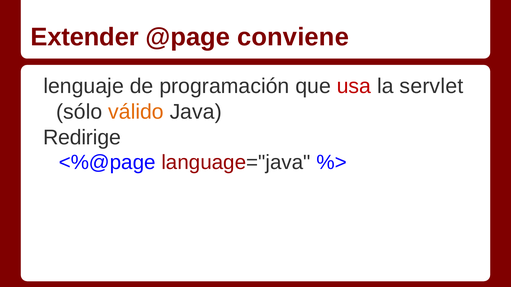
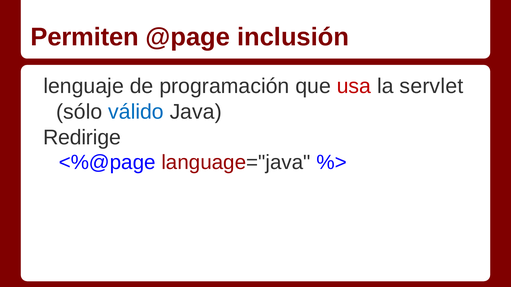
Extender: Extender -> Permiten (85, 37)
conviene: conviene -> inclusión (293, 37)
válido colour: orange -> blue (136, 112)
